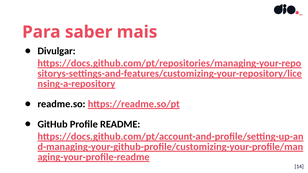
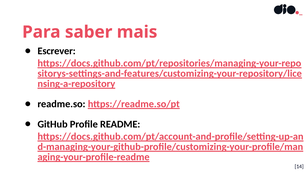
Divulgar: Divulgar -> Escrever (57, 51)
